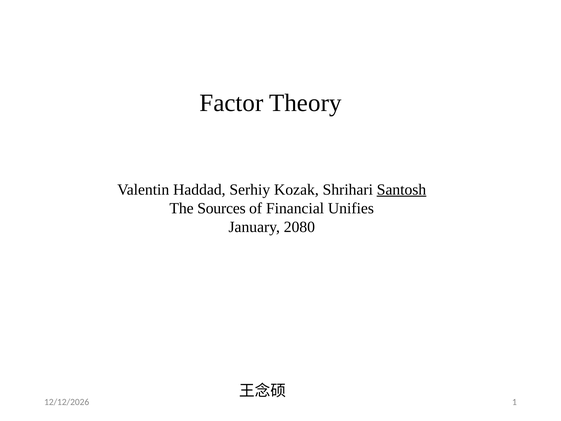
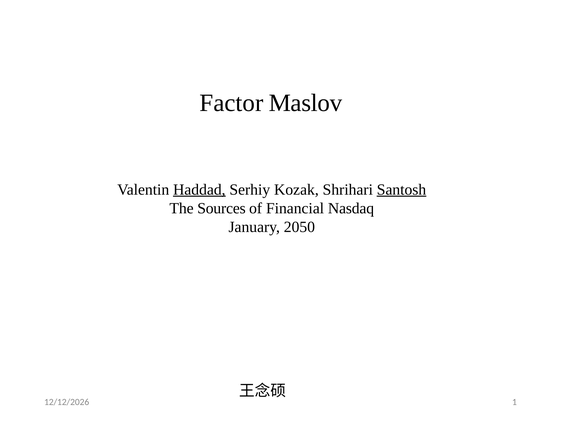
Theory: Theory -> Maslov (305, 103)
Haddad underline: none -> present (199, 189)
Unifies: Unifies -> Nasdaq (351, 208)
2080: 2080 -> 2050 (299, 227)
